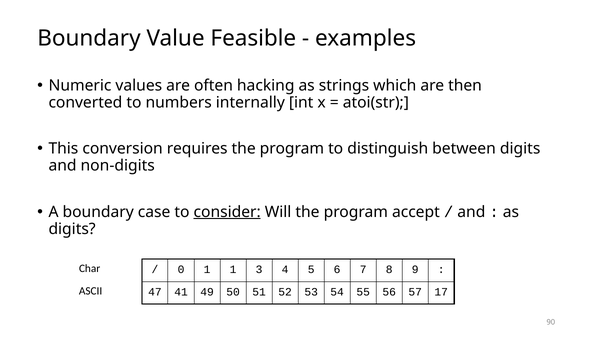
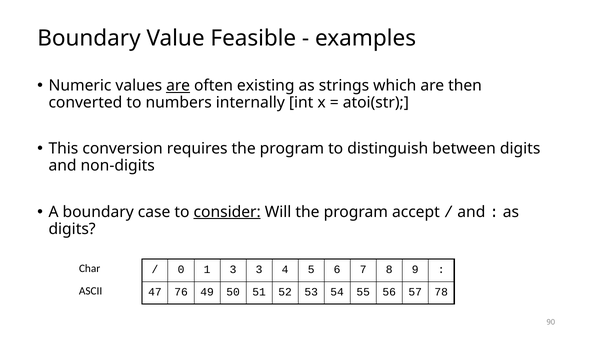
are underline: none -> present (178, 86)
hacking: hacking -> existing (266, 86)
1 1: 1 -> 3 (233, 270)
41: 41 -> 76 (181, 292)
17: 17 -> 78 (441, 292)
